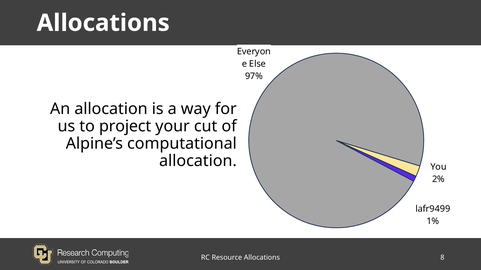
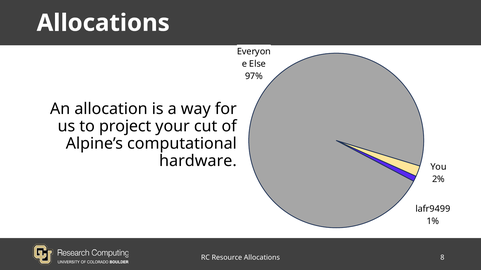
allocation: allocation -> hardware (198, 161)
